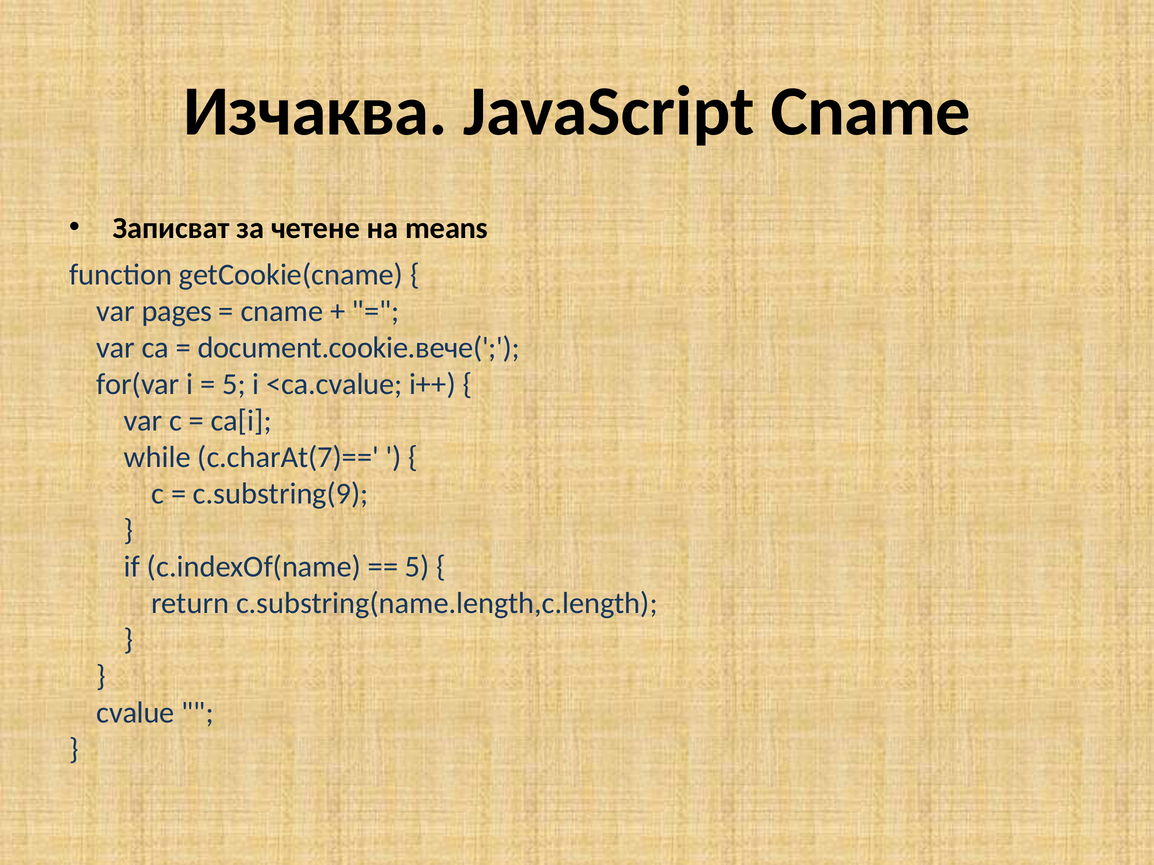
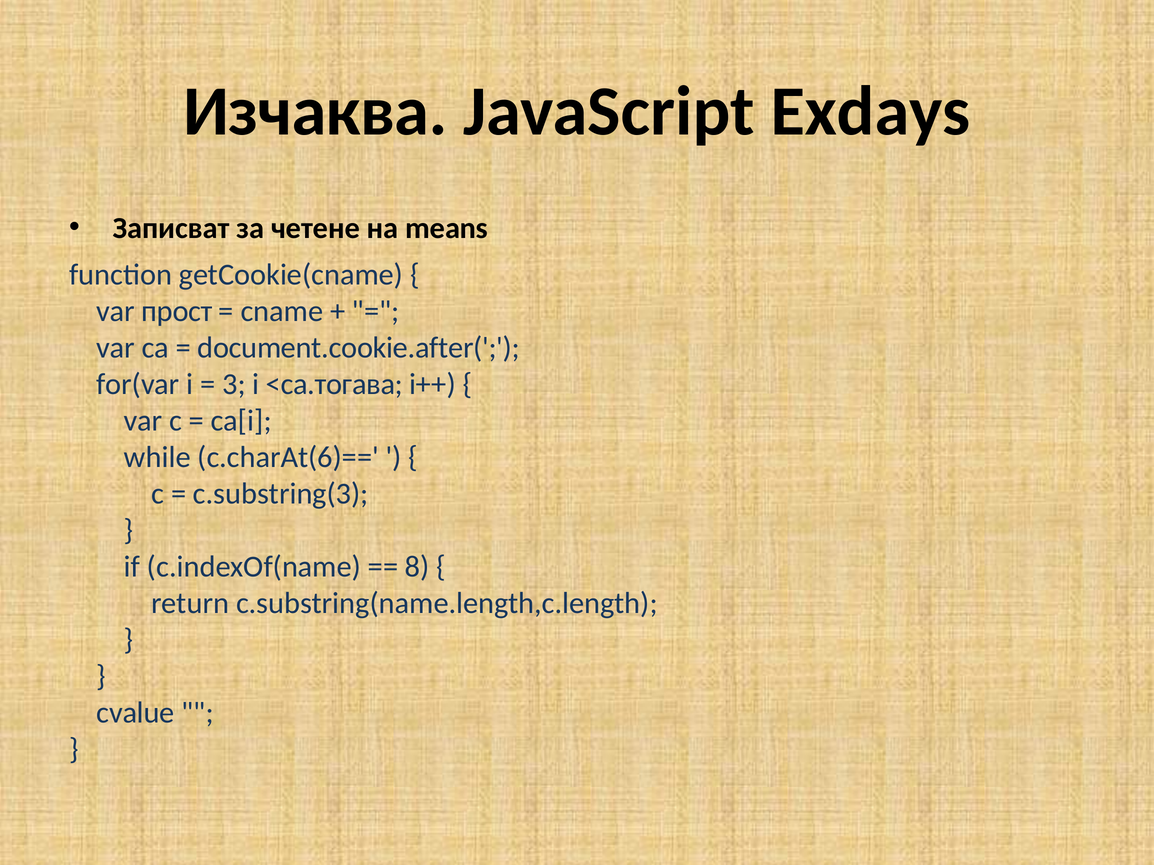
JavaScript Cname: Cname -> Exdays (871, 112)
pages: pages -> прост (177, 311)
document.cookie.вече(: document.cookie.вече( -> document.cookie.after( (359, 348)
5: 5 -> 3 (234, 384)
<ca.cvalue: <ca.cvalue -> <ca.тогава (334, 384)
c.charAt(7)==: c.charAt(7)== -> c.charAt(6)== (288, 458)
c.substring(9: c.substring(9 -> c.substring(3 (281, 494)
5: 5 -> 8 (417, 567)
